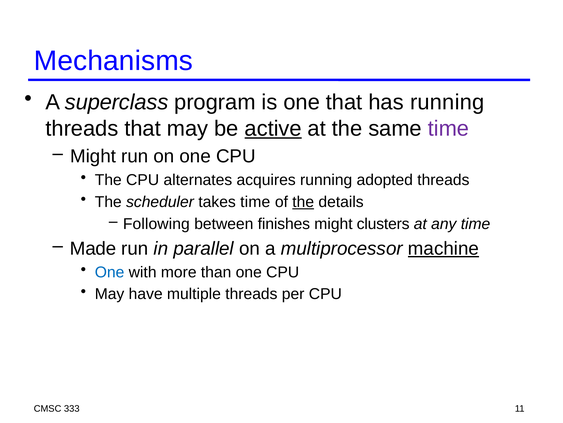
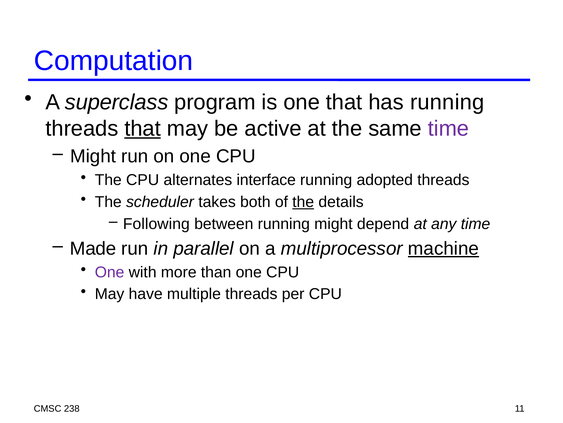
Mechanisms: Mechanisms -> Computation (113, 61)
that underline: none -> present (143, 128)
active underline: present -> none (273, 128)
acquires: acquires -> interface (266, 180)
takes time: time -> both (255, 202)
between finishes: finishes -> running (284, 224)
clusters: clusters -> depend (383, 224)
One colour: blue -> purple (110, 272)
333: 333 -> 238 (72, 408)
